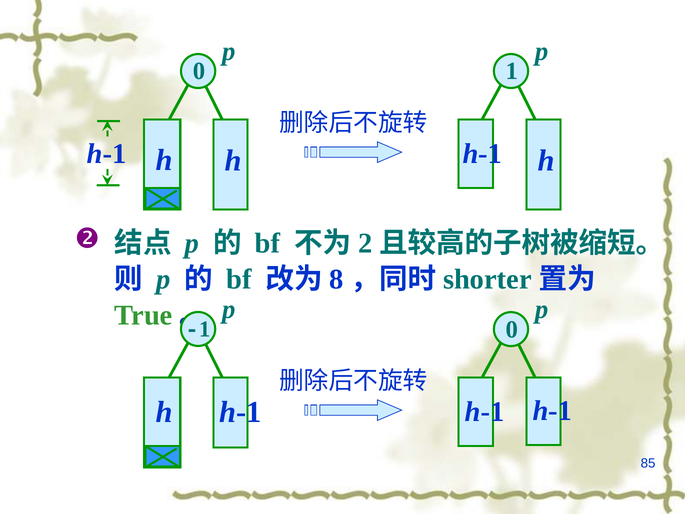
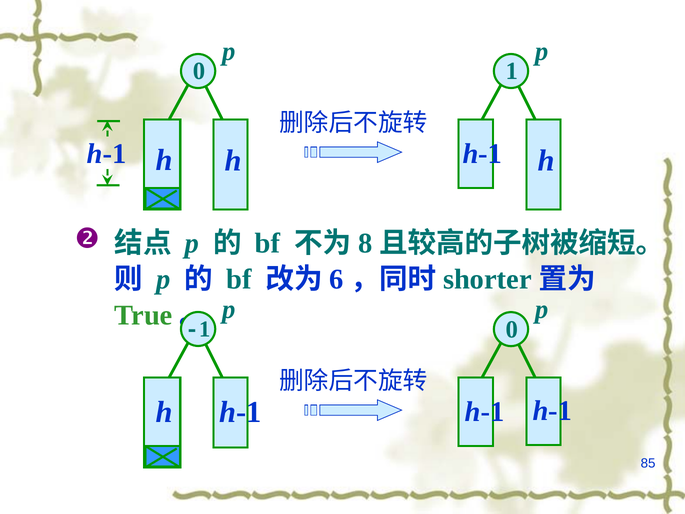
2: 2 -> 8 (365, 243)
8: 8 -> 6 (337, 279)
